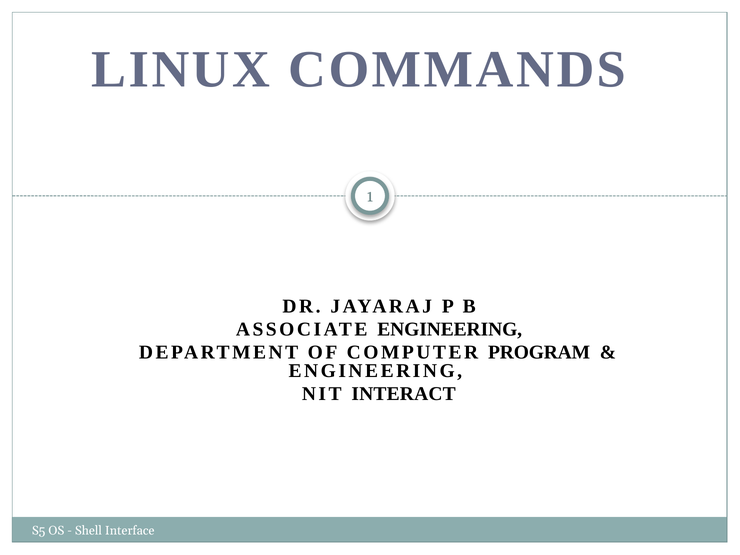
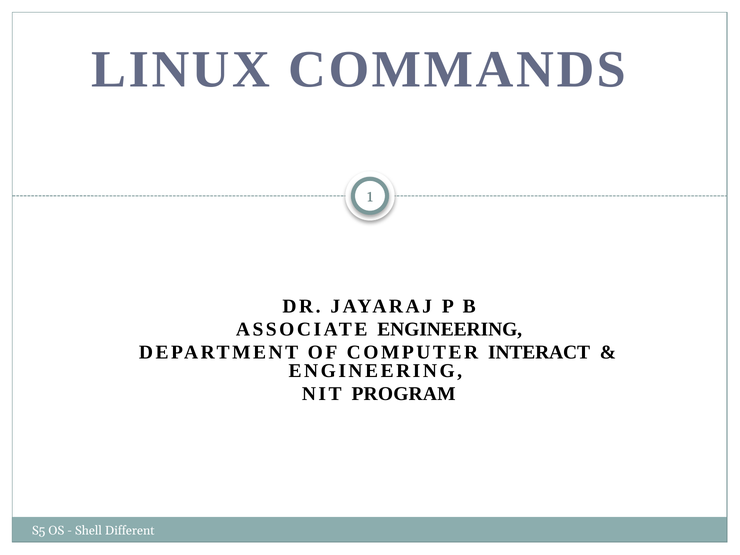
PROGRAM: PROGRAM -> INTERACT (539, 352)
INTERACT: INTERACT -> PROGRAM (404, 394)
Interface: Interface -> Different (130, 531)
